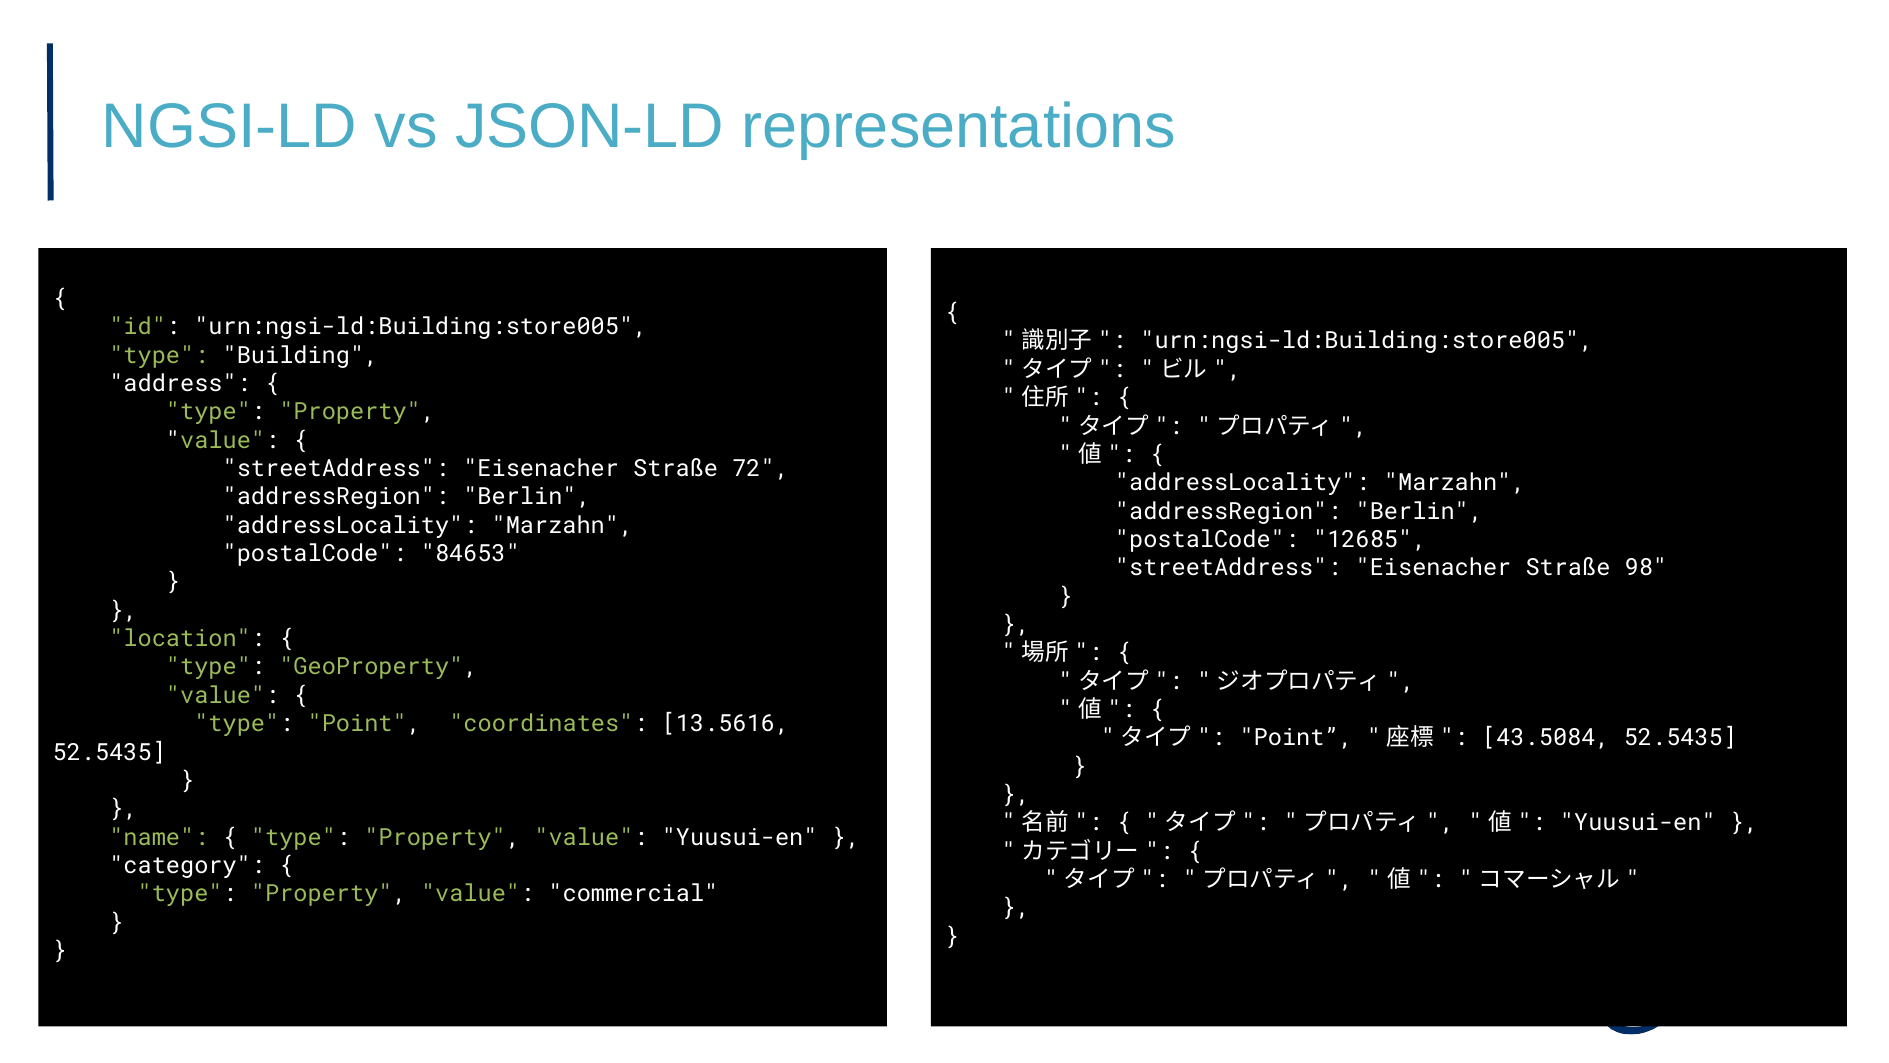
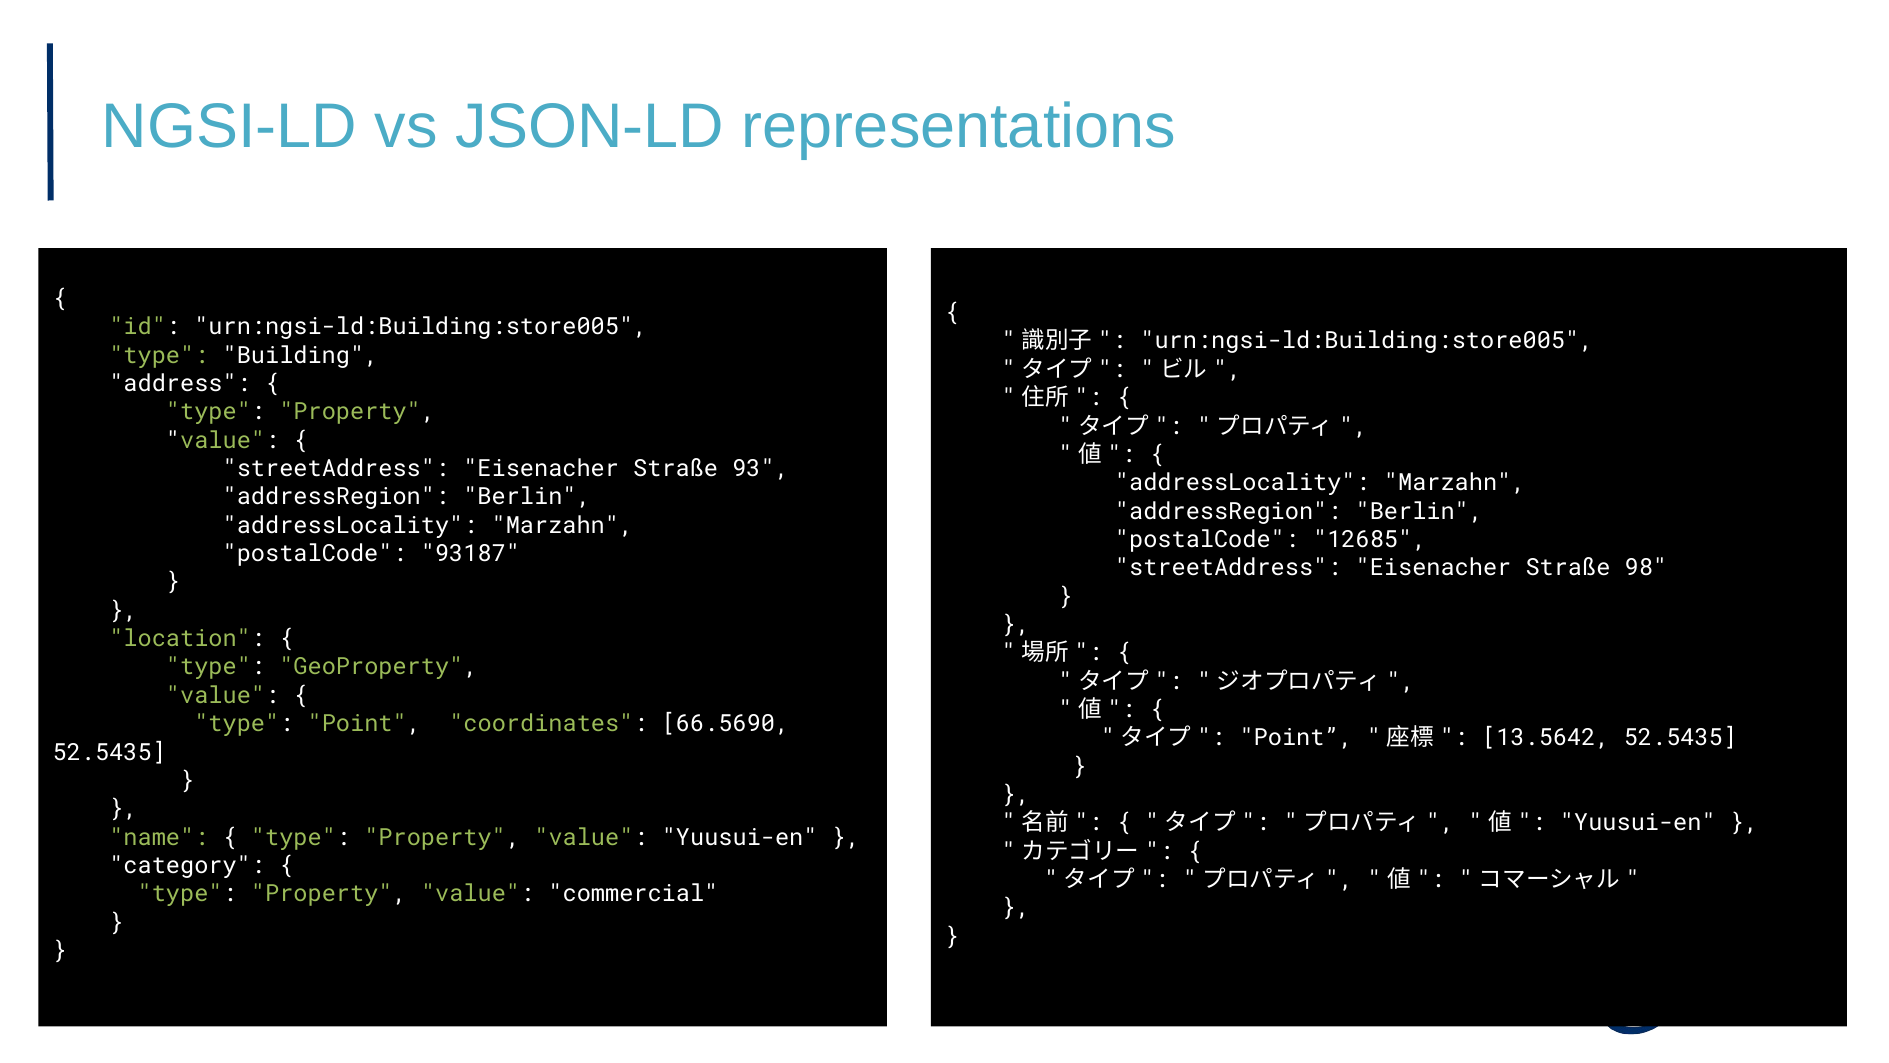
72: 72 -> 93 (761, 469)
84653: 84653 -> 93187 (470, 554)
13.5616: 13.5616 -> 66.5690 (726, 724)
43.5084: 43.5084 -> 13.5642 (1546, 738)
